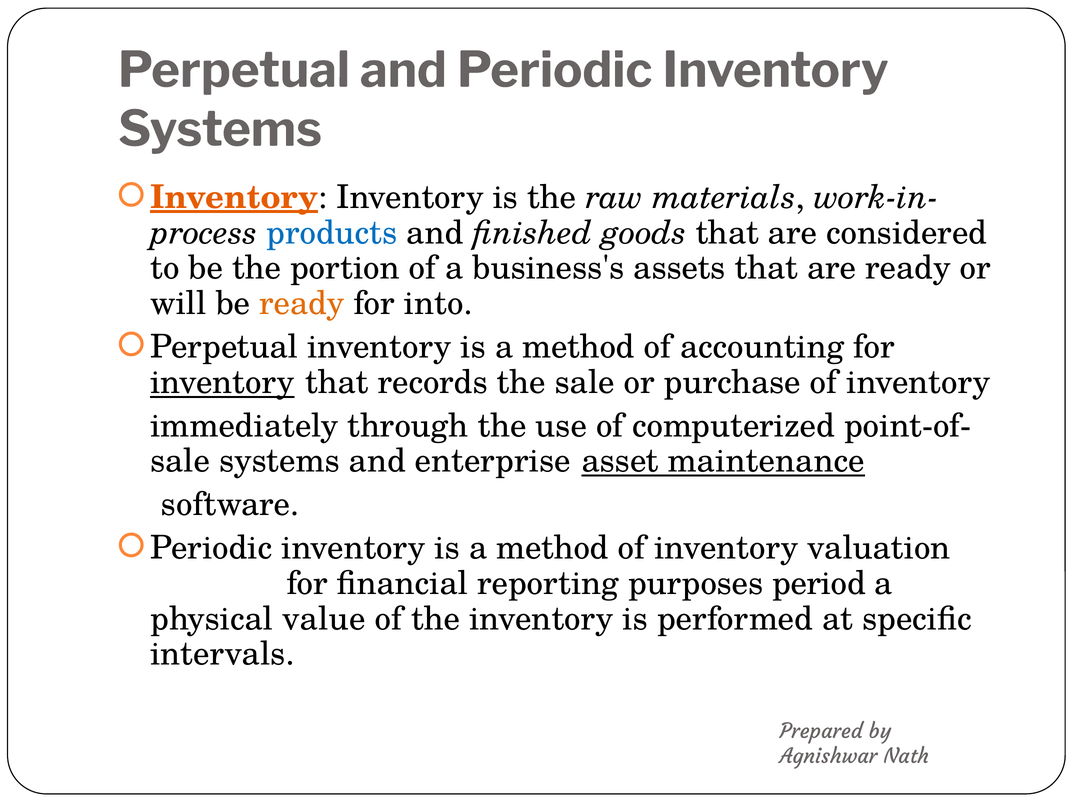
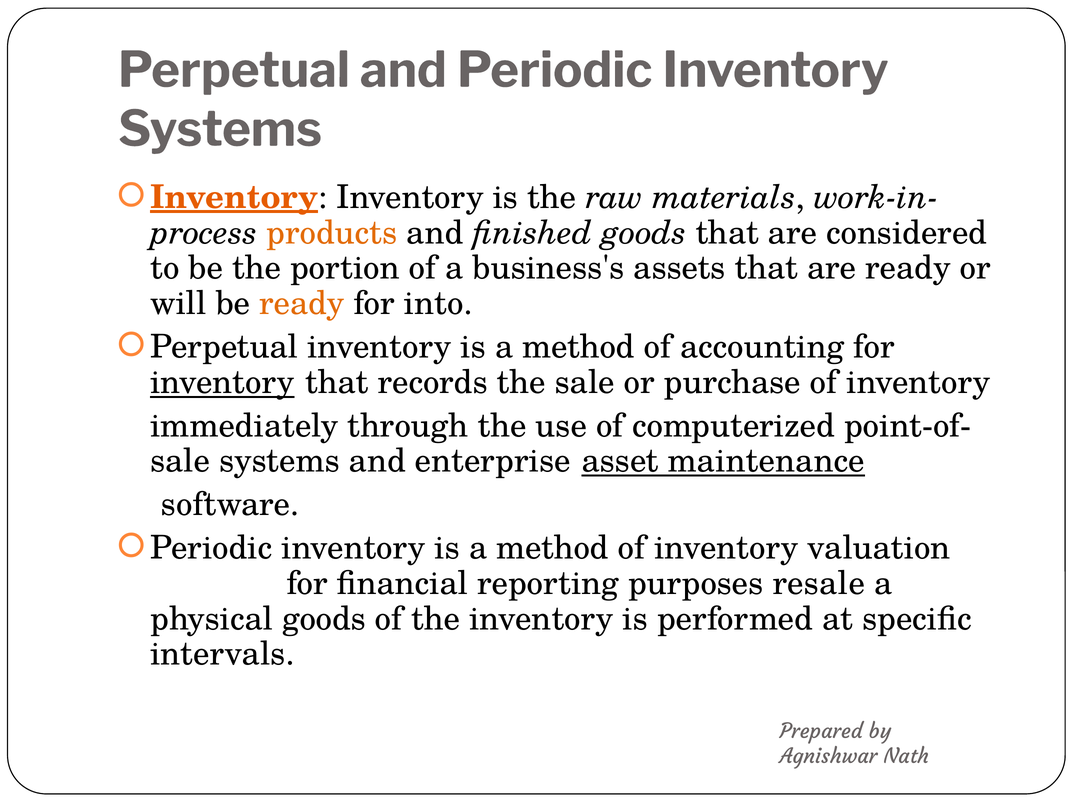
products colour: blue -> orange (332, 233)
period: period -> resale (819, 583)
physical value: value -> goods (324, 618)
